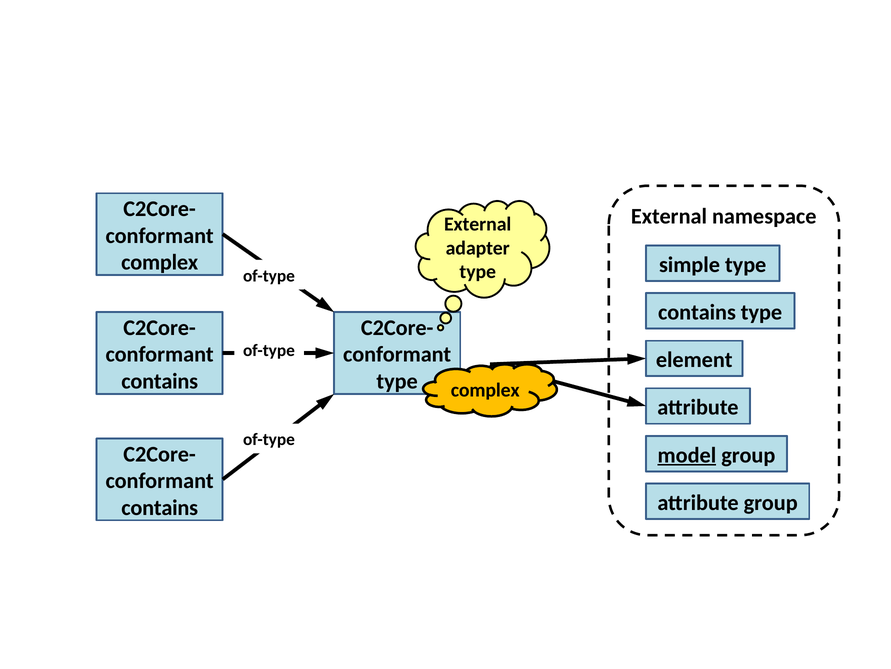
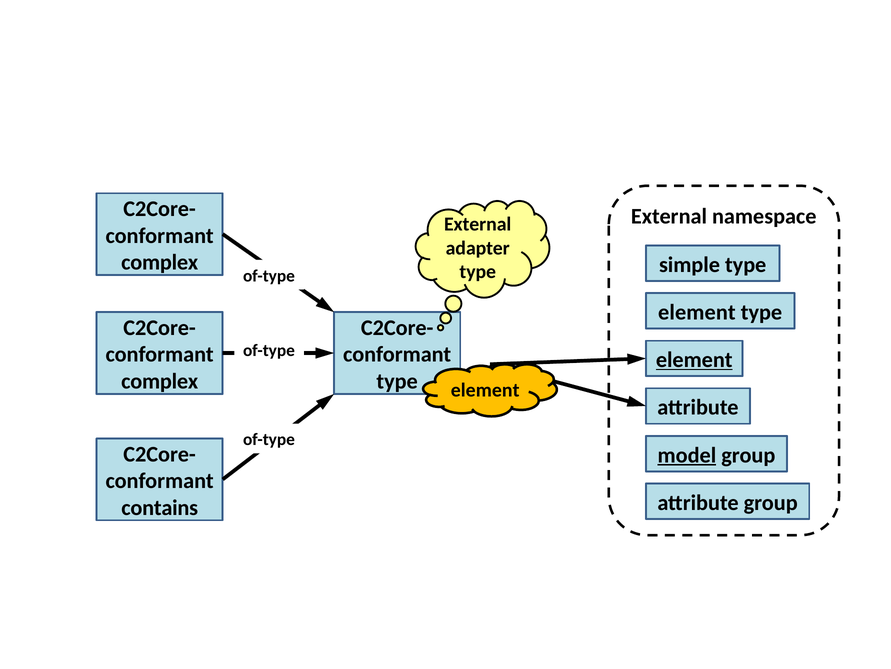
contains: contains -> element (697, 312)
element underline: none -> present (694, 360)
contains: contains -> complex (160, 381)
complex: complex -> element (485, 390)
